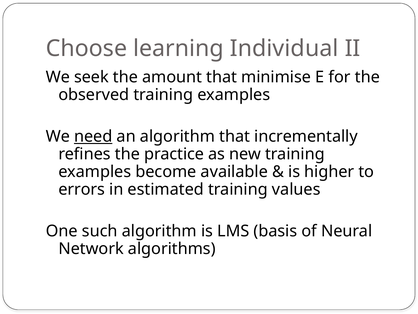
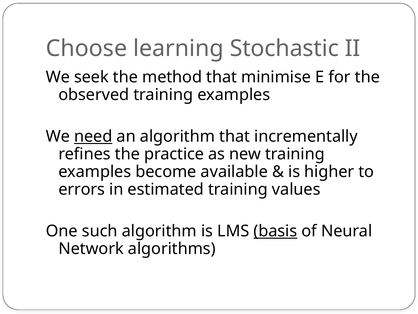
Individual: Individual -> Stochastic (284, 48)
amount: amount -> method (172, 77)
basis underline: none -> present (275, 231)
